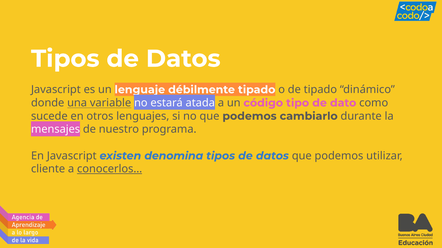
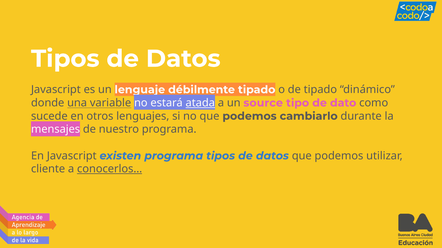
atada underline: none -> present (200, 103)
código: código -> source (263, 103)
existen denomina: denomina -> programa (174, 156)
